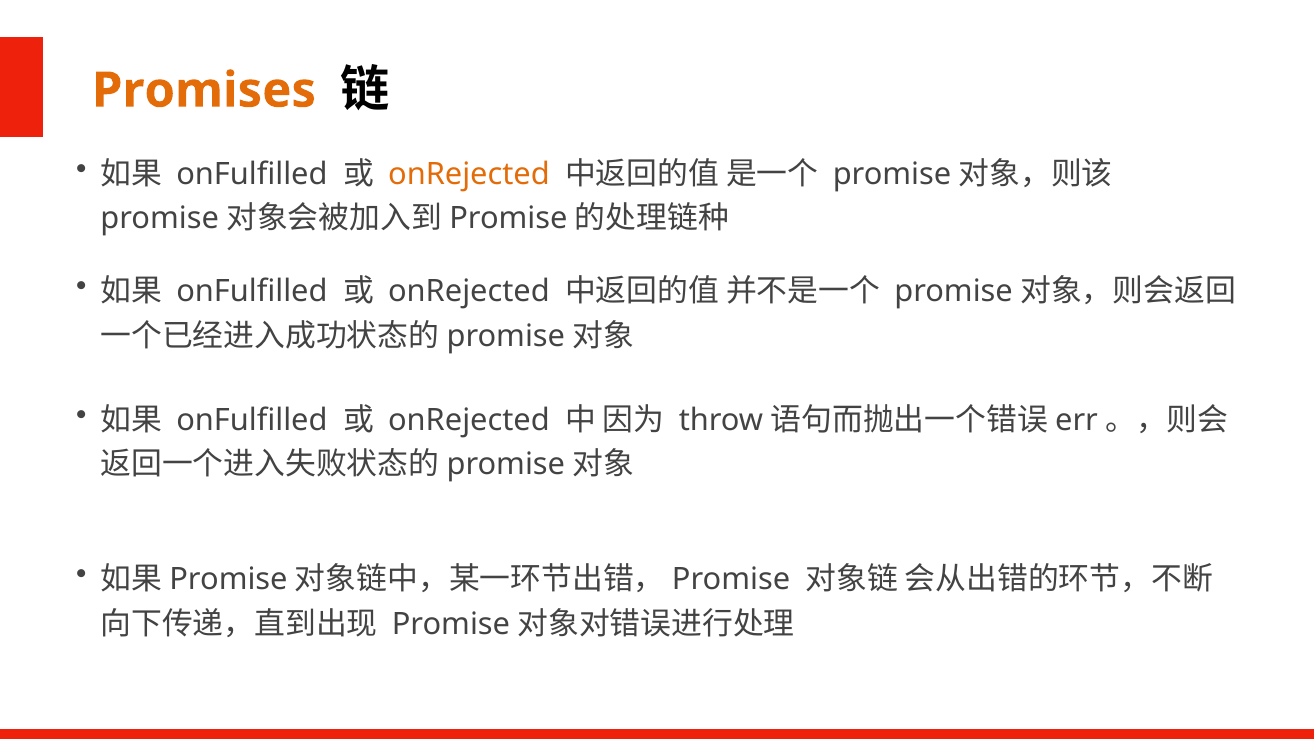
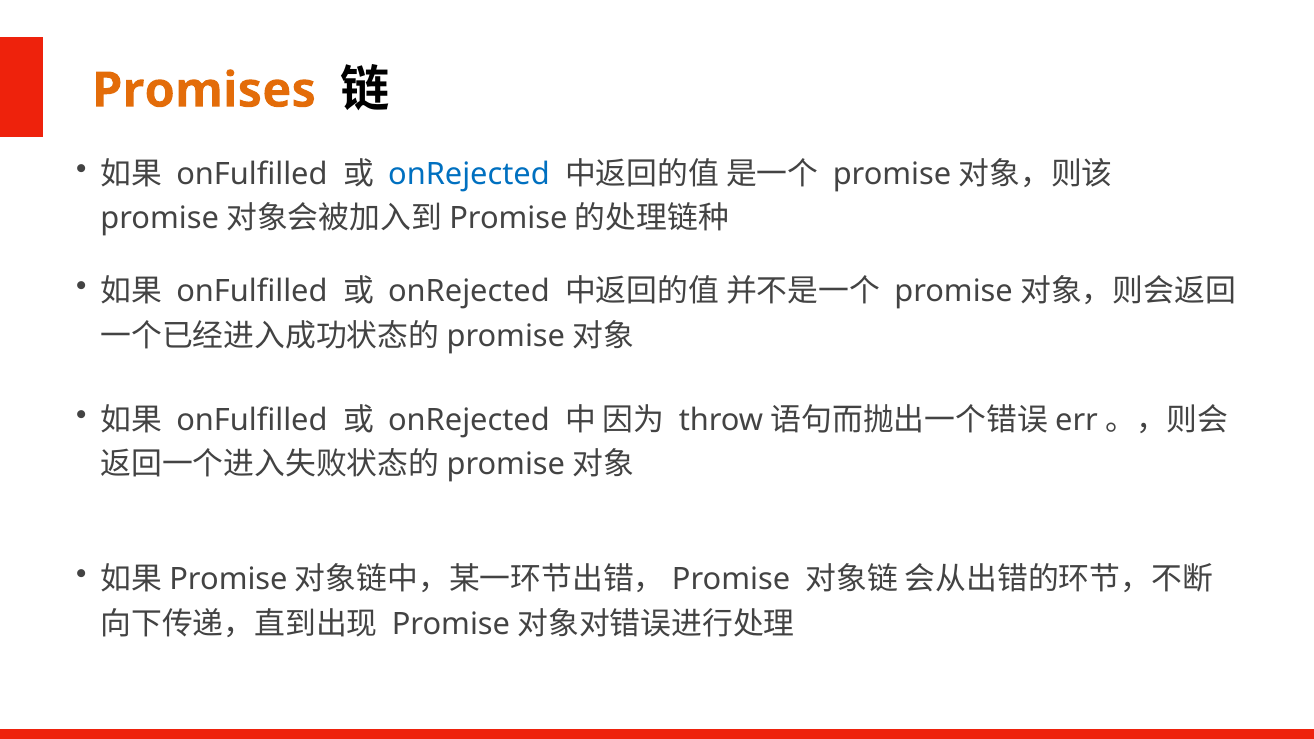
onRejected colour: orange -> blue (469, 174)
